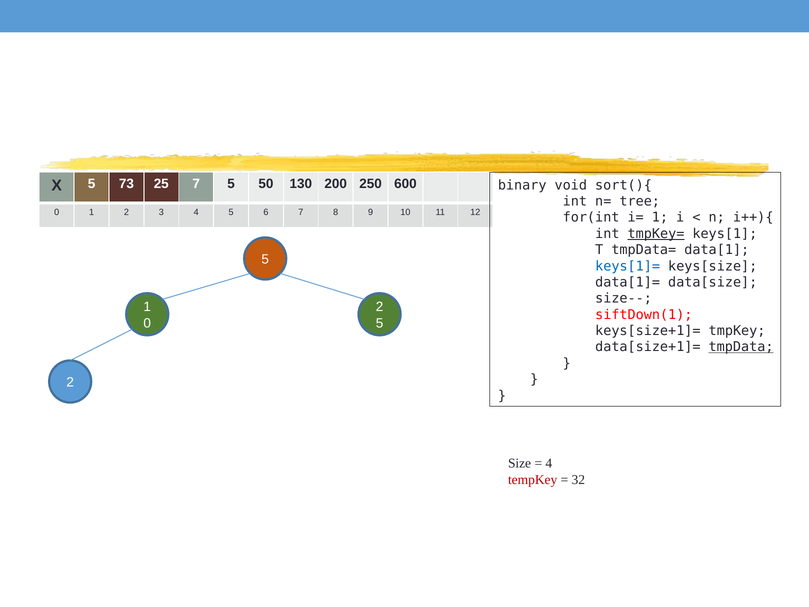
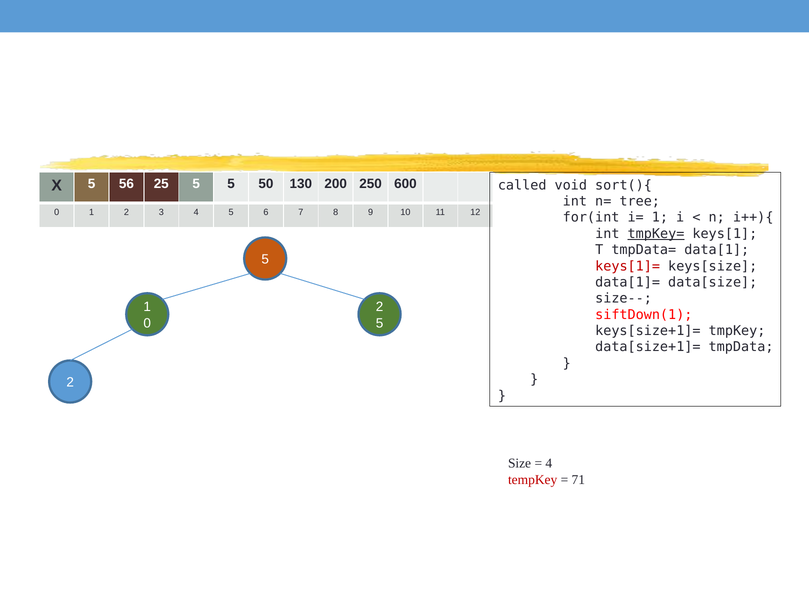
73: 73 -> 56 (126, 184)
25 7: 7 -> 5 (196, 184)
binary: binary -> called (522, 185)
keys[1]= colour: blue -> red (628, 266)
tmpData underline: present -> none (741, 347)
32: 32 -> 71 (578, 479)
